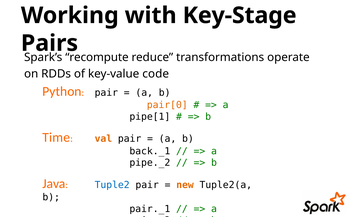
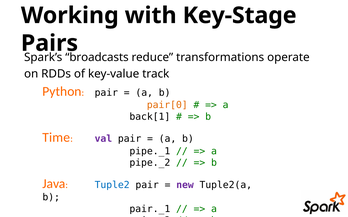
recompute: recompute -> broadcasts (97, 57)
code: code -> track (156, 74)
pipe[1: pipe[1 -> back[1 (150, 117)
val colour: orange -> purple (103, 139)
back._1: back._1 -> pipe._1 (150, 152)
new colour: orange -> purple (185, 185)
